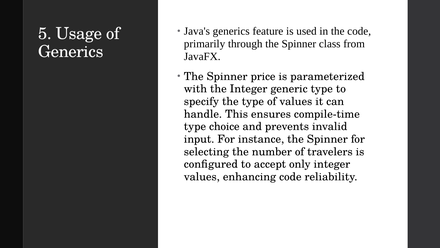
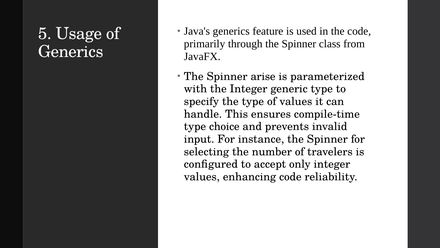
price: price -> arise (263, 76)
